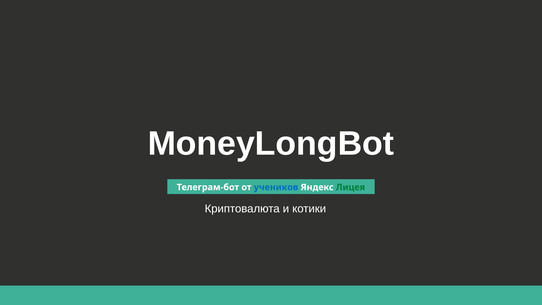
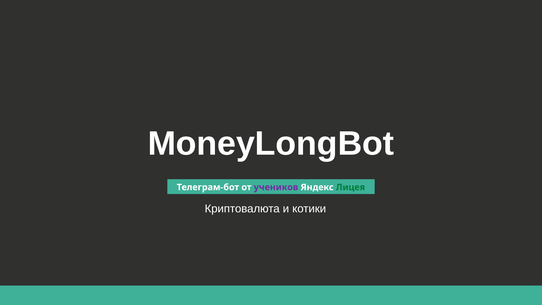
учеников colour: blue -> purple (276, 187)
